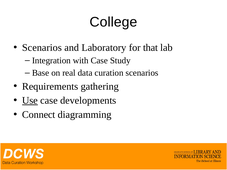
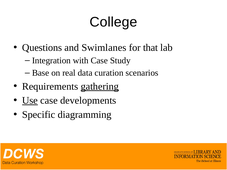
Scenarios: Scenarios -> Questions (42, 48)
Laboratory: Laboratory -> Swimlanes (104, 48)
gathering underline: none -> present (100, 86)
Connect: Connect -> Specific (39, 115)
